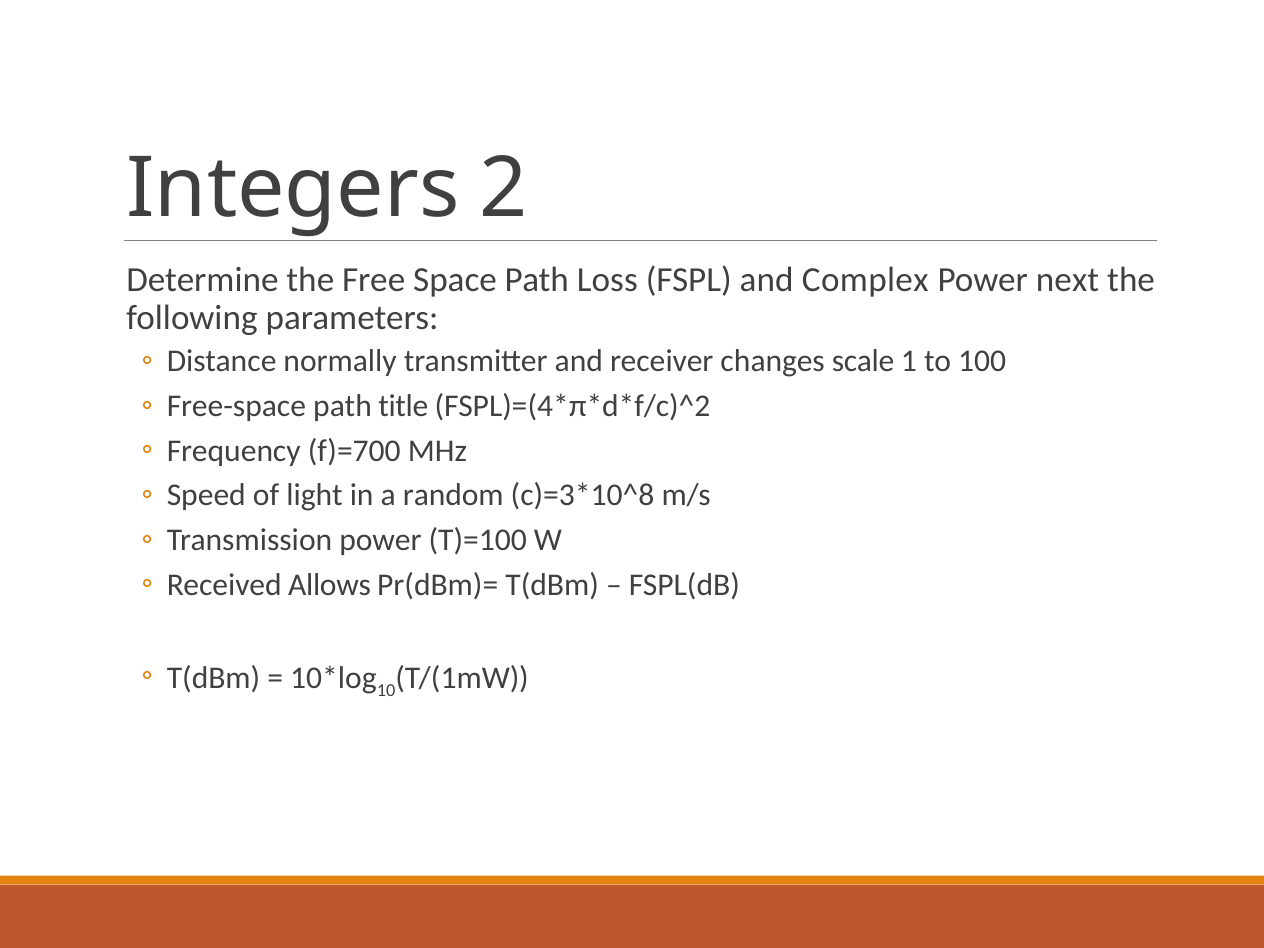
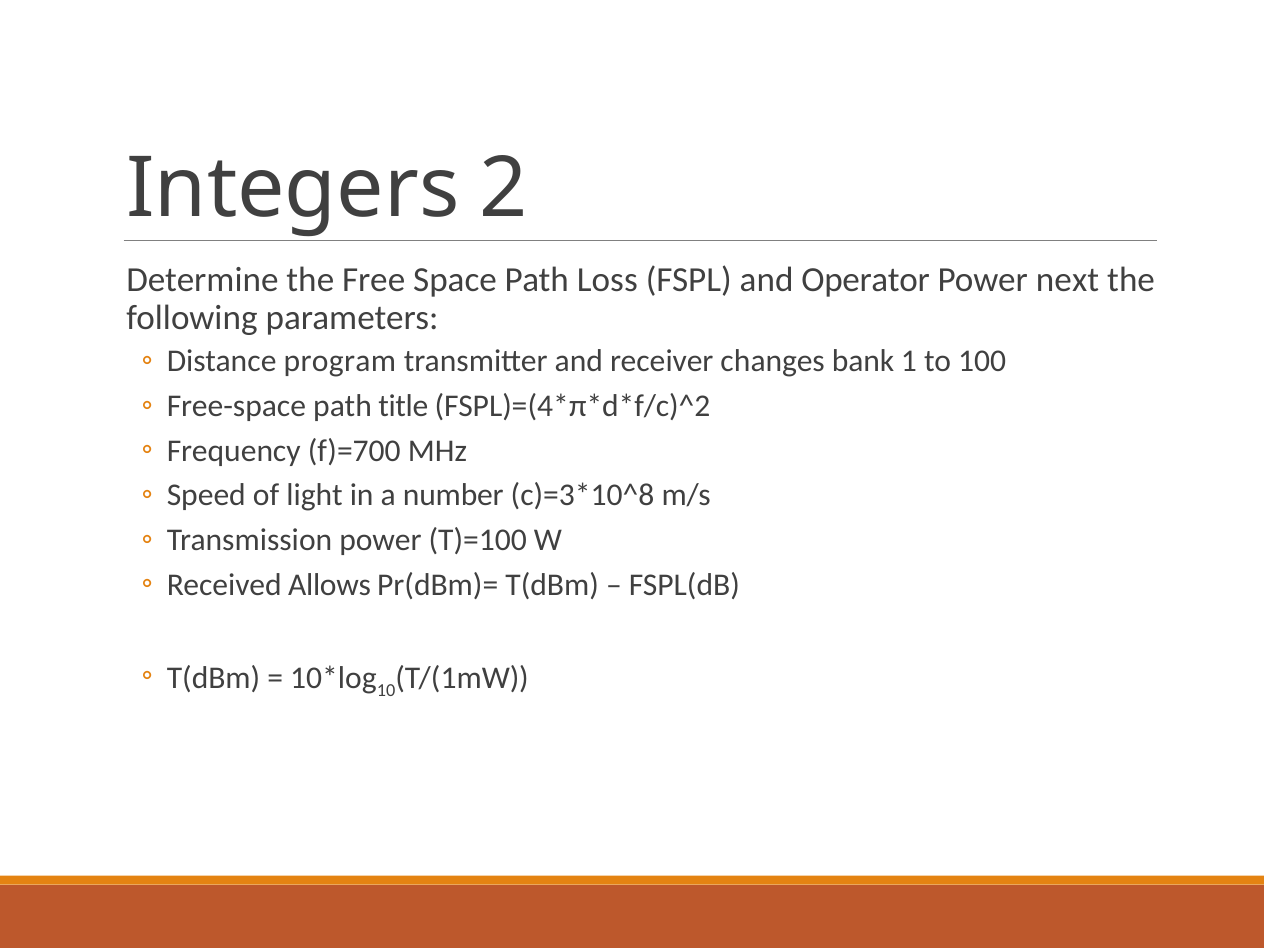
Complex: Complex -> Operator (866, 280)
normally: normally -> program (340, 361)
scale: scale -> bank (863, 361)
random: random -> number (453, 495)
